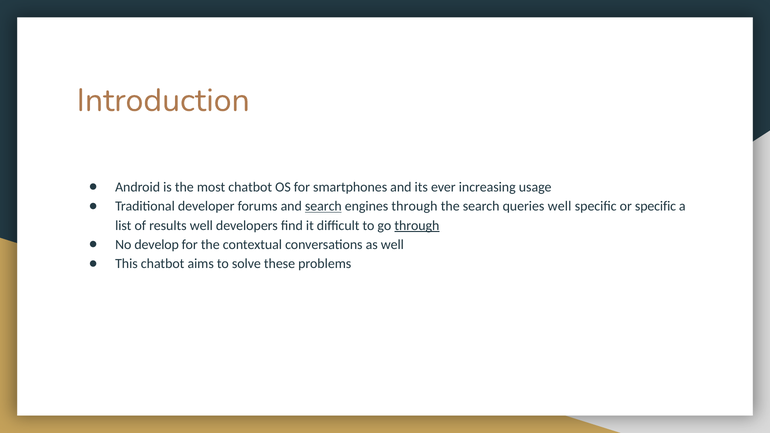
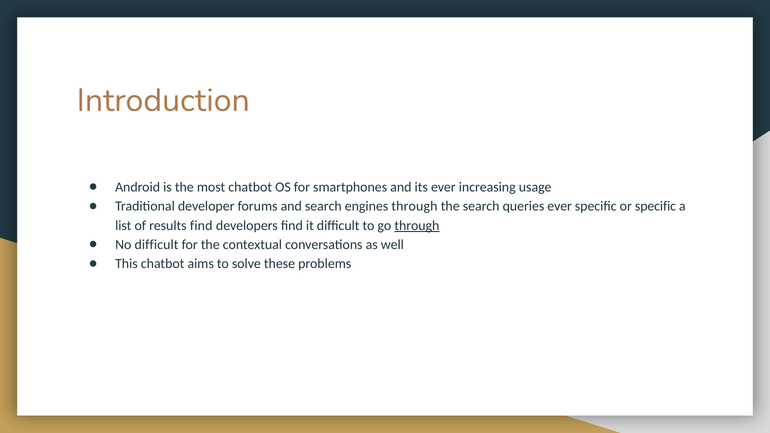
search underline: present -> none (323, 206)
queries well: well -> ever (560, 206)
results well: well -> find (201, 226)
No develop: develop -> difficult (157, 245)
